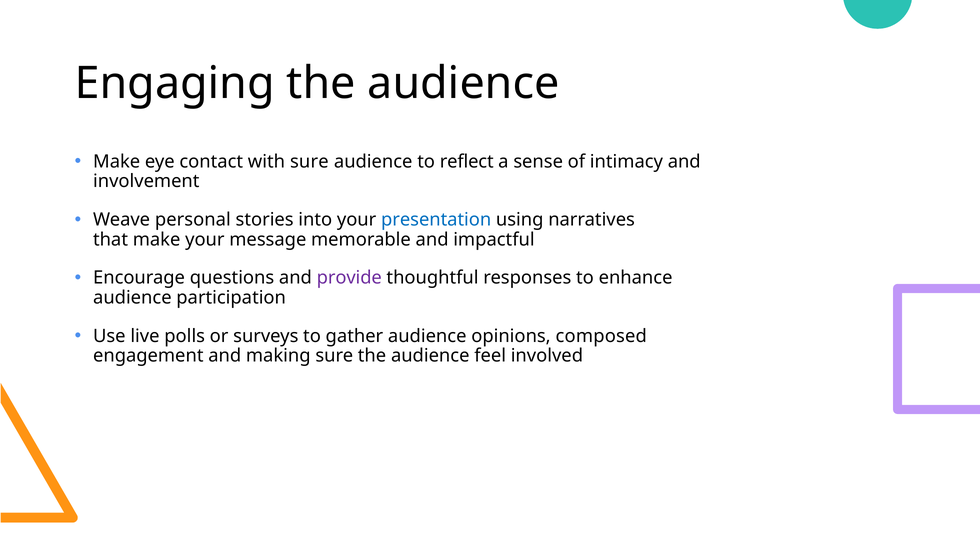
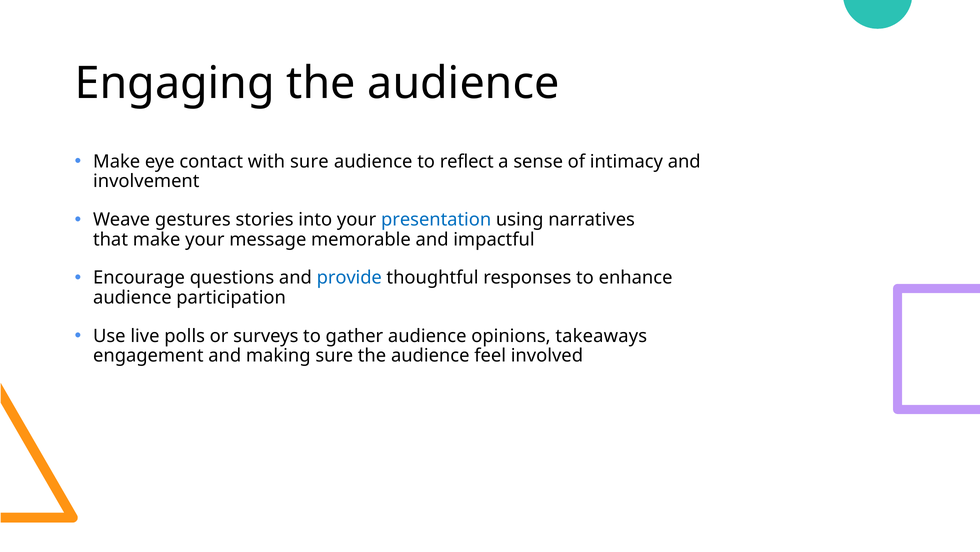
personal: personal -> gestures (193, 219)
provide colour: purple -> blue (349, 277)
composed: composed -> takeaways (601, 335)
